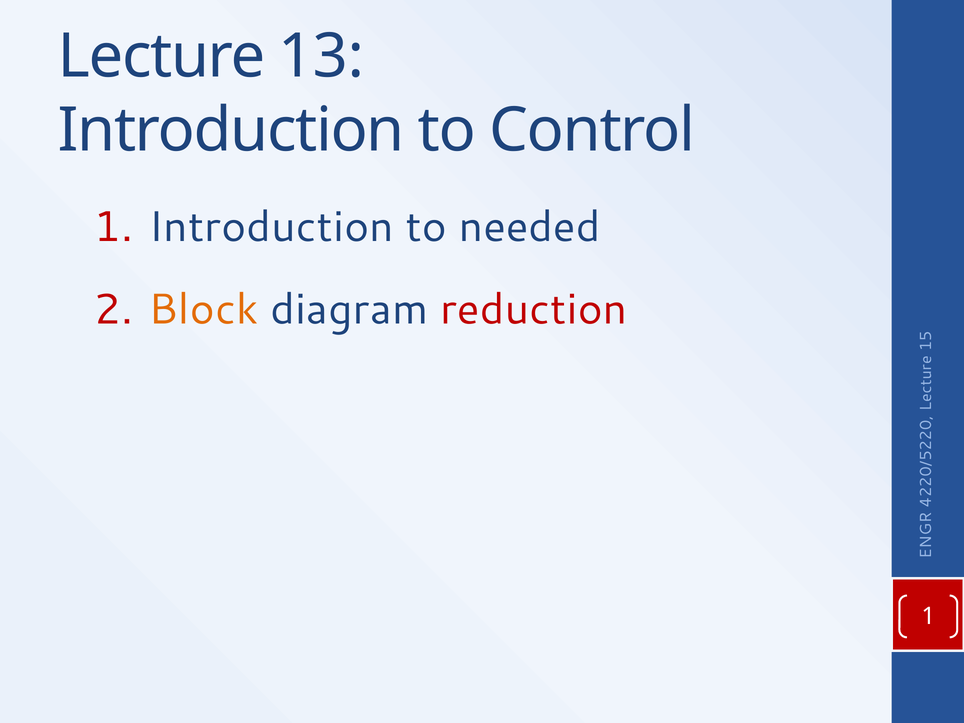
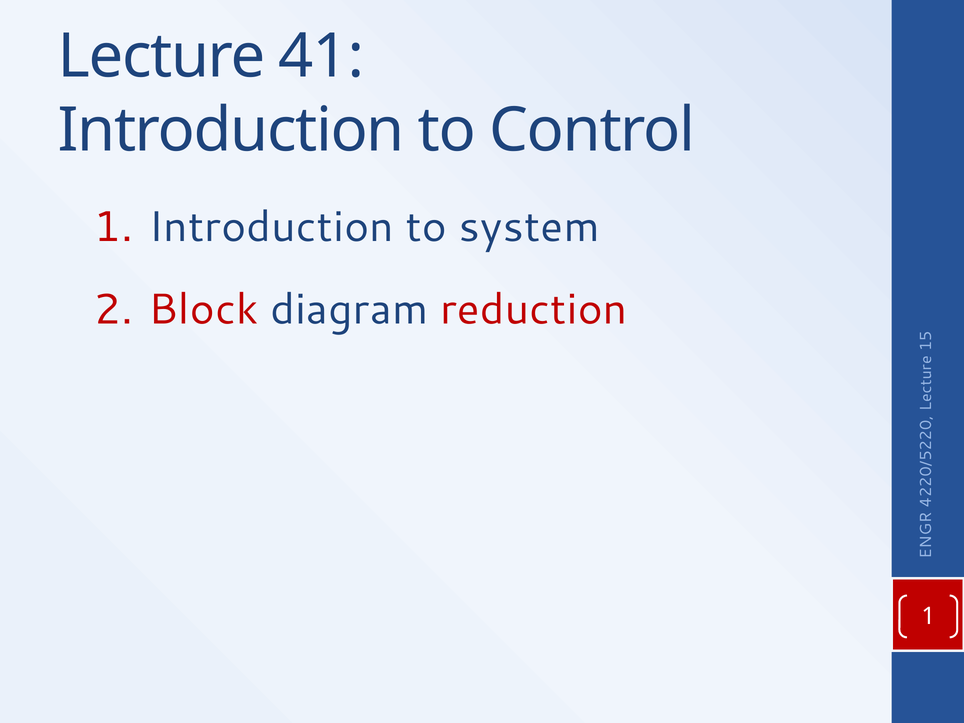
13: 13 -> 41 (321, 57)
needed: needed -> system (529, 227)
Block colour: orange -> red (203, 309)
